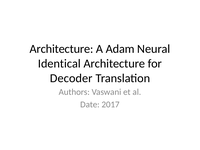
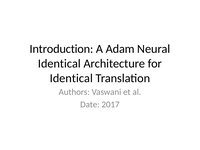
Architecture: Architecture -> Introduction (61, 49)
Decoder: Decoder -> Identical (71, 78)
